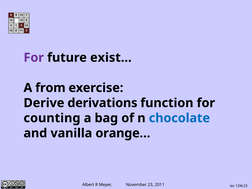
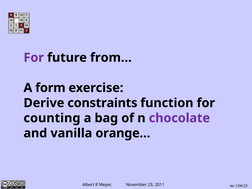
exist…: exist… -> from… (111, 58)
from: from -> form (50, 88)
derivations: derivations -> constraints (102, 103)
chocolate colour: blue -> purple (179, 118)
